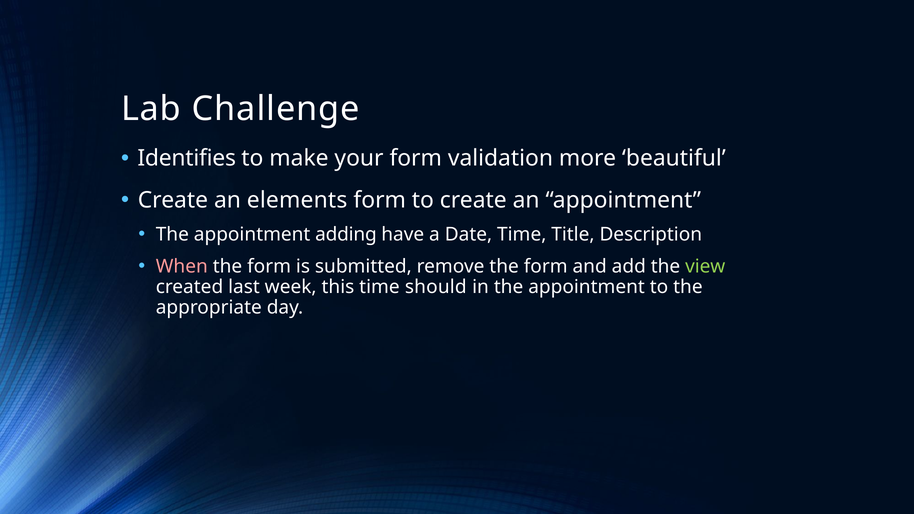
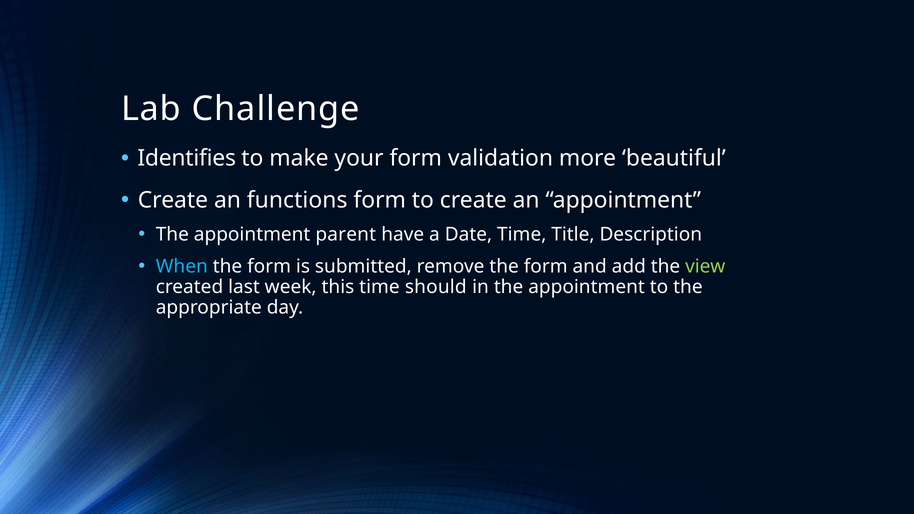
elements: elements -> functions (297, 200)
adding: adding -> parent (346, 234)
When colour: pink -> light blue (182, 266)
